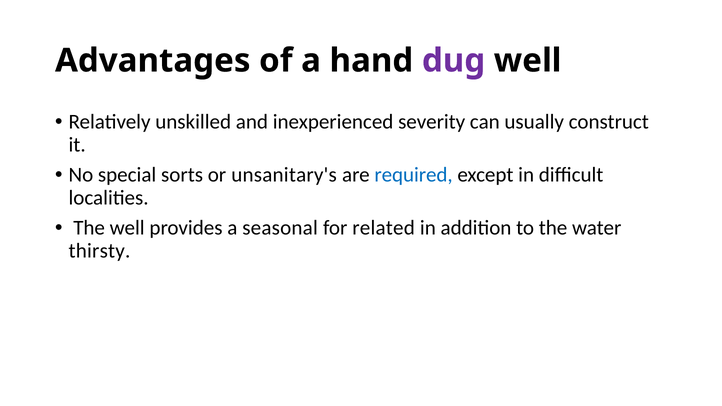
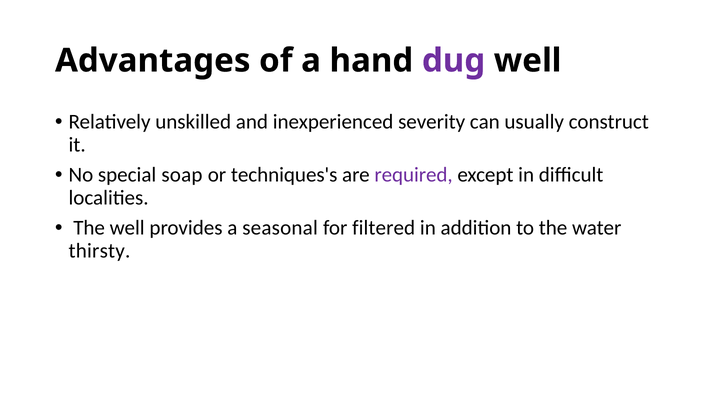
sorts: sorts -> soap (182, 175)
unsanitary's: unsanitary's -> techniques's (284, 175)
required colour: blue -> purple (414, 175)
related: related -> filtered (384, 228)
